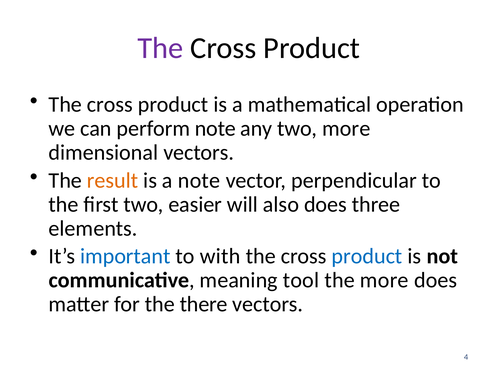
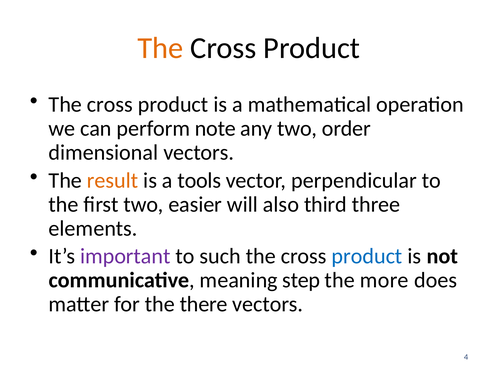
The colour: purple -> orange (160, 48)
two more: more -> order (346, 128)
a note: note -> tools (199, 180)
also does: does -> third (325, 204)
important colour: blue -> purple (125, 256)
with: with -> such (220, 256)
tool: tool -> step (301, 280)
